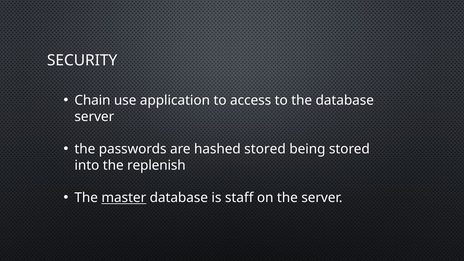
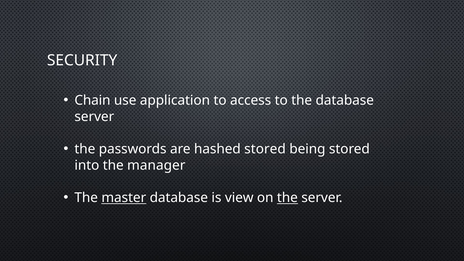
replenish: replenish -> manager (156, 165)
staff: staff -> view (239, 198)
the underline: none -> present (287, 198)
